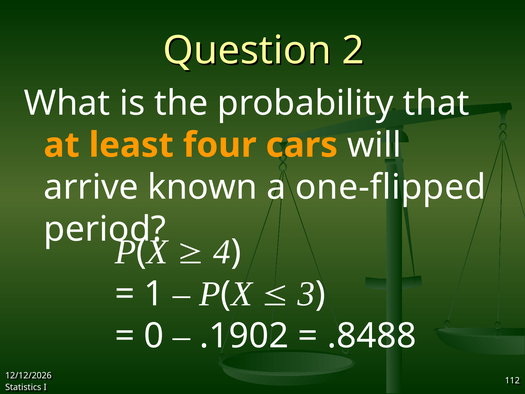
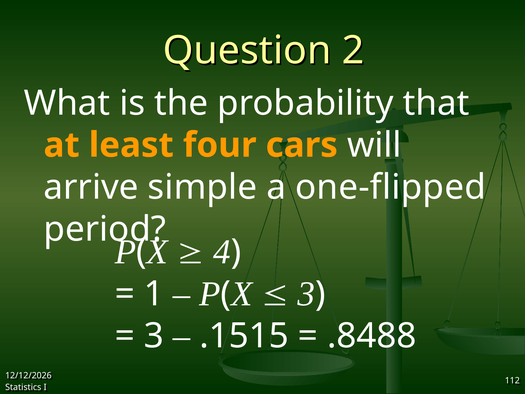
known: known -> simple (202, 187)
0: 0 -> 3 (154, 336)
.1902: .1902 -> .1515 (244, 336)
